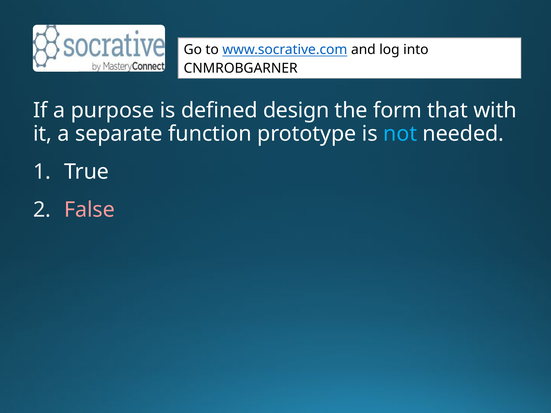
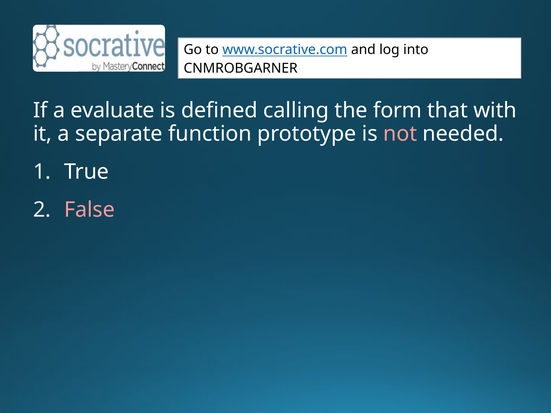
purpose: purpose -> evaluate (113, 111)
design: design -> calling (296, 111)
not colour: light blue -> pink (400, 134)
